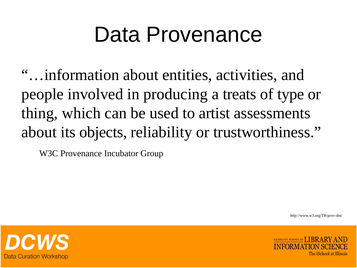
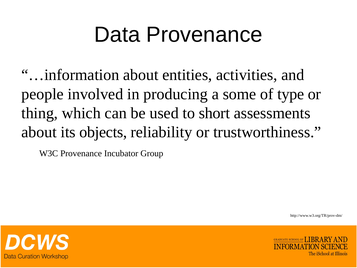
treats: treats -> some (240, 94)
artist: artist -> short (214, 113)
